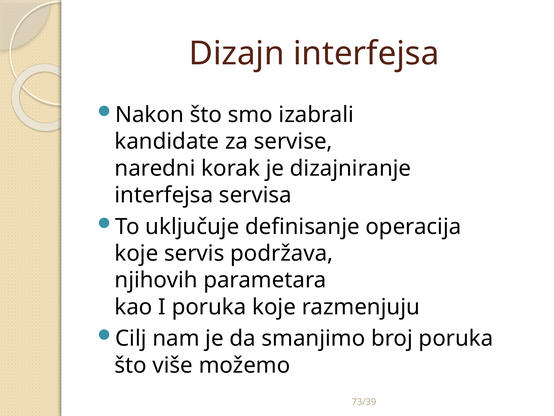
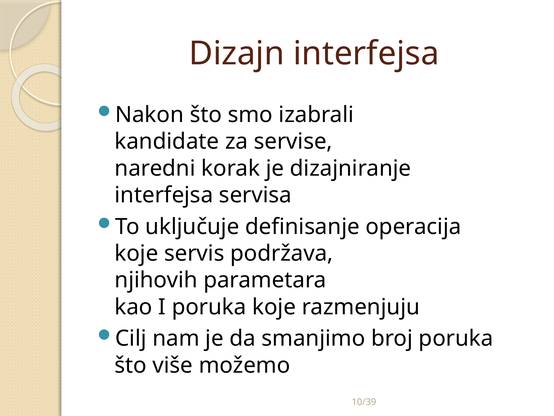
73/39: 73/39 -> 10/39 (364, 402)
